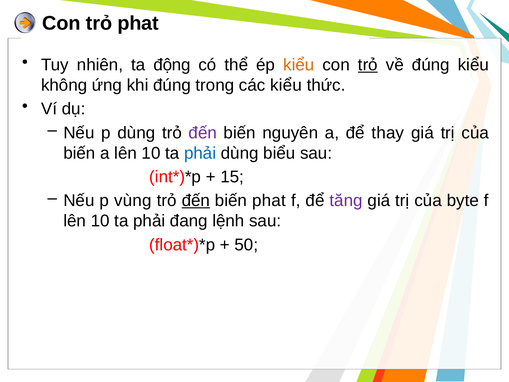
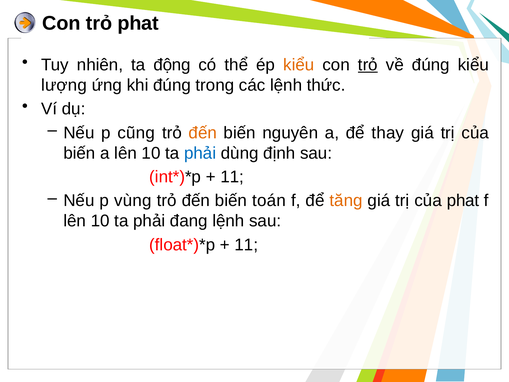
không: không -> lượng (64, 85)
các kiểu: kiểu -> lệnh (286, 85)
p dùng: dùng -> cũng (136, 133)
đến colour: purple -> orange (203, 133)
biểu: biểu -> định (279, 153)
15: 15 -> 11 (232, 177)
đến underline: present -> none (196, 201)
biến phat: phat -> toán (269, 201)
tăng colour: purple -> orange (346, 201)
của byte: byte -> phat (463, 201)
50: 50 -> 11 (246, 245)
